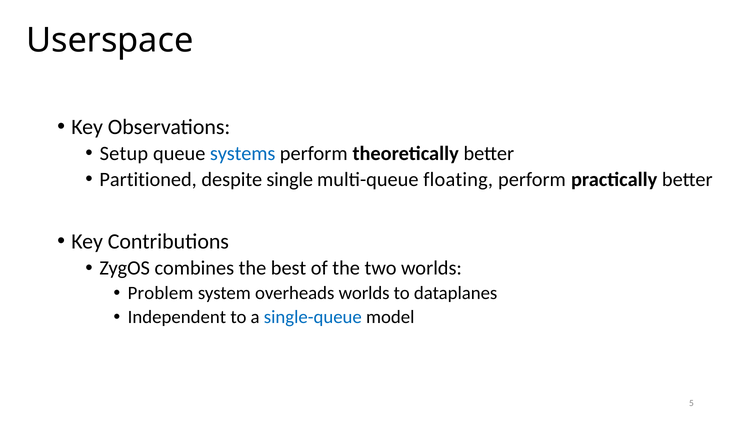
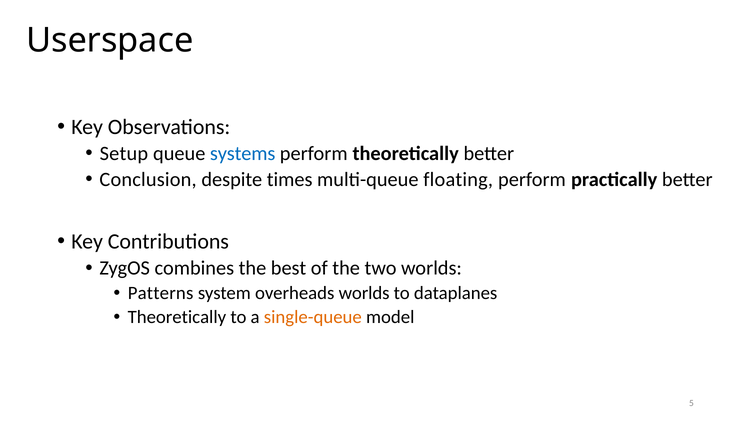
Partitioned: Partitioned -> Conclusion (148, 180)
single: single -> times (290, 180)
Problem: Problem -> Patterns (161, 293)
Independent: Independent -> Theoretically (177, 318)
single-queue colour: blue -> orange (313, 318)
